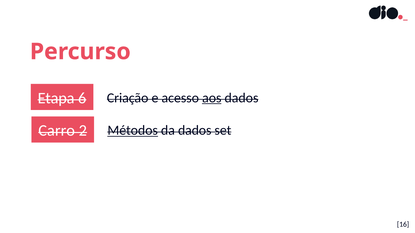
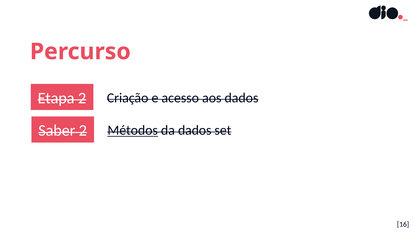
Etapa 6: 6 -> 2 (82, 98)
aos underline: present -> none (212, 98)
Carro: Carro -> Saber (57, 131)
